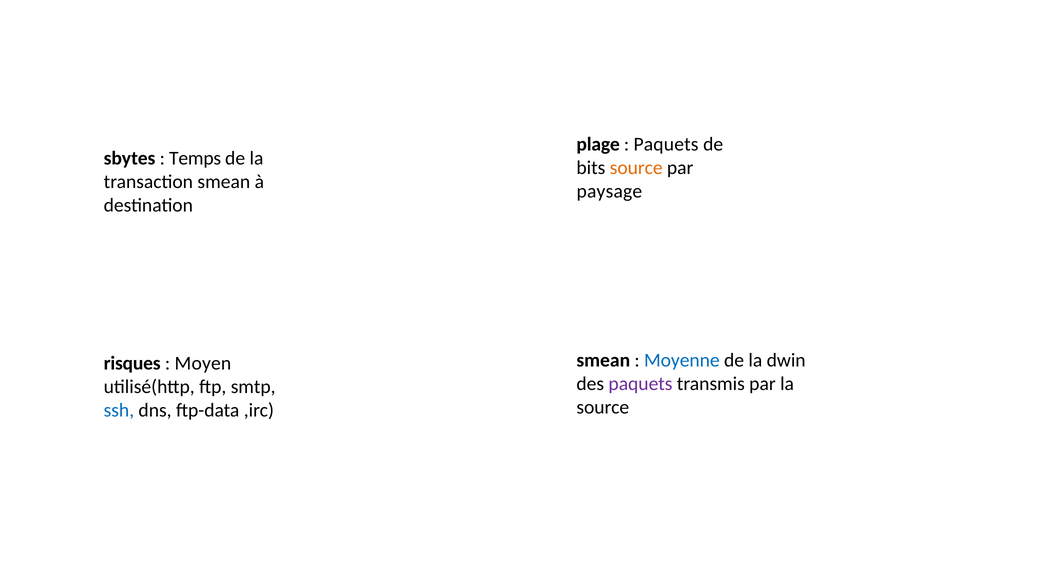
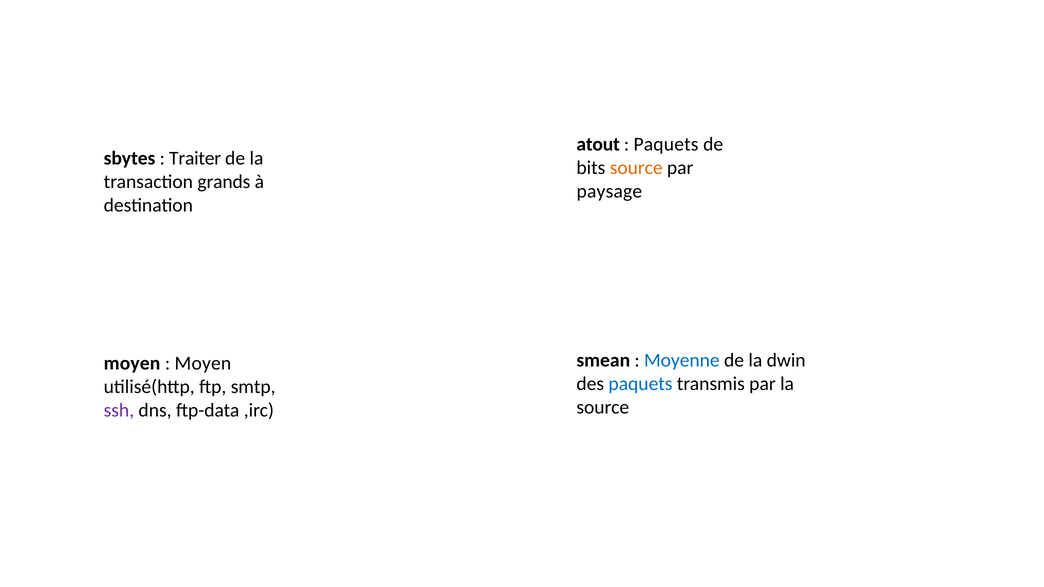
plage: plage -> atout (598, 144)
Temps: Temps -> Traiter (195, 159)
transaction smean: smean -> grands (224, 182)
risques: risques -> moyen (132, 363)
paquets colour: purple -> blue (641, 384)
ssh colour: blue -> purple (119, 410)
